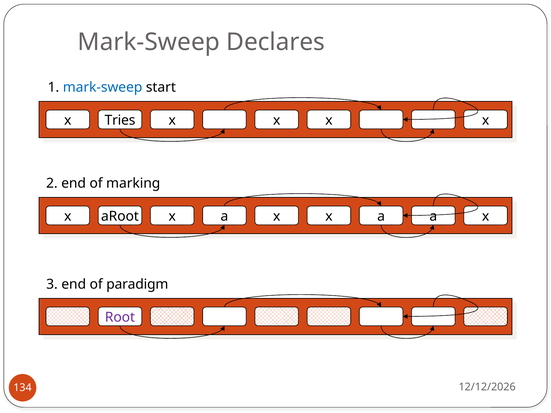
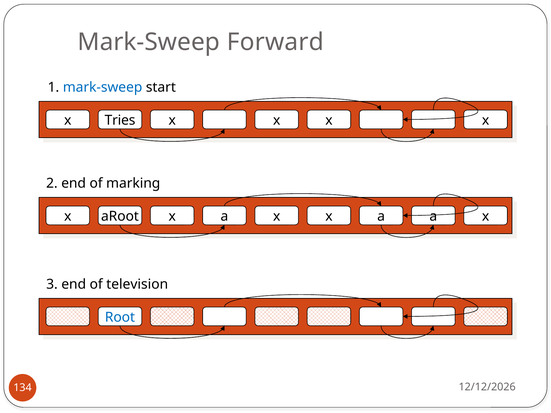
Declares: Declares -> Forward (275, 42)
paradigm: paradigm -> television (137, 284)
Root colour: purple -> blue (120, 318)
